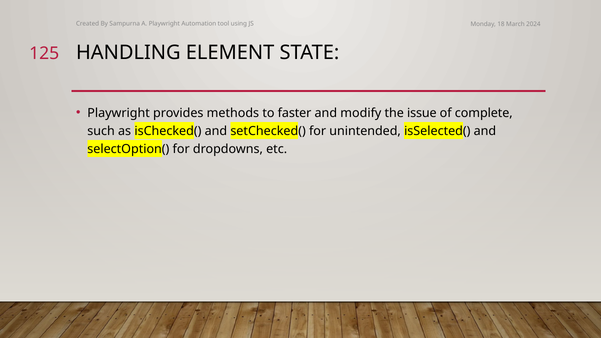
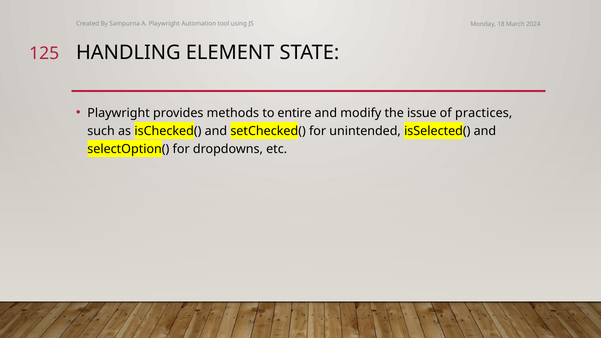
faster: faster -> entire (295, 113)
complete: complete -> practices (484, 113)
